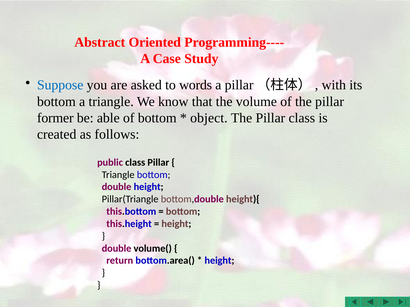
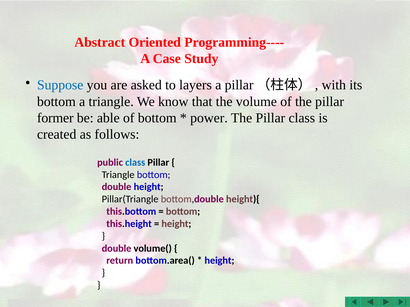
words: words -> layers (196, 85)
object: object -> power (209, 118)
class colour: black -> blue (135, 163)
